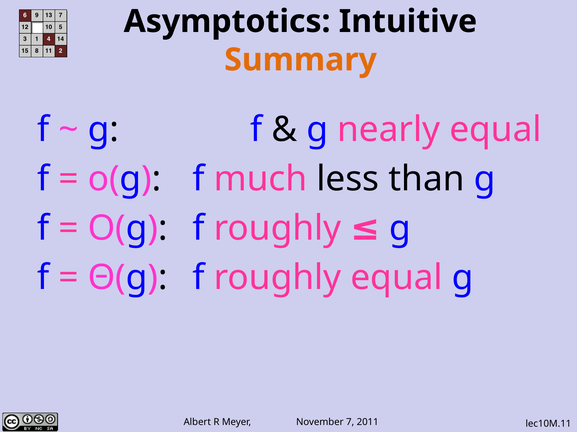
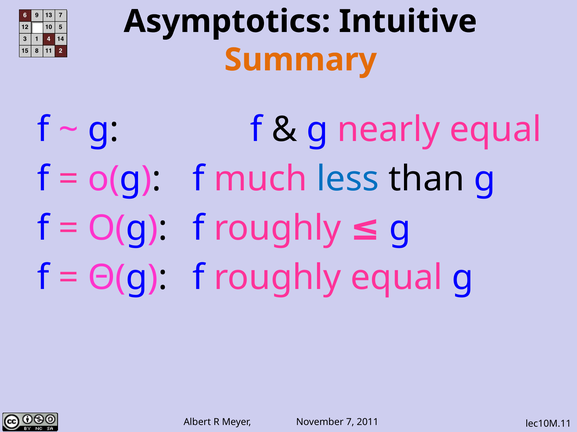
less colour: black -> blue (348, 179)
